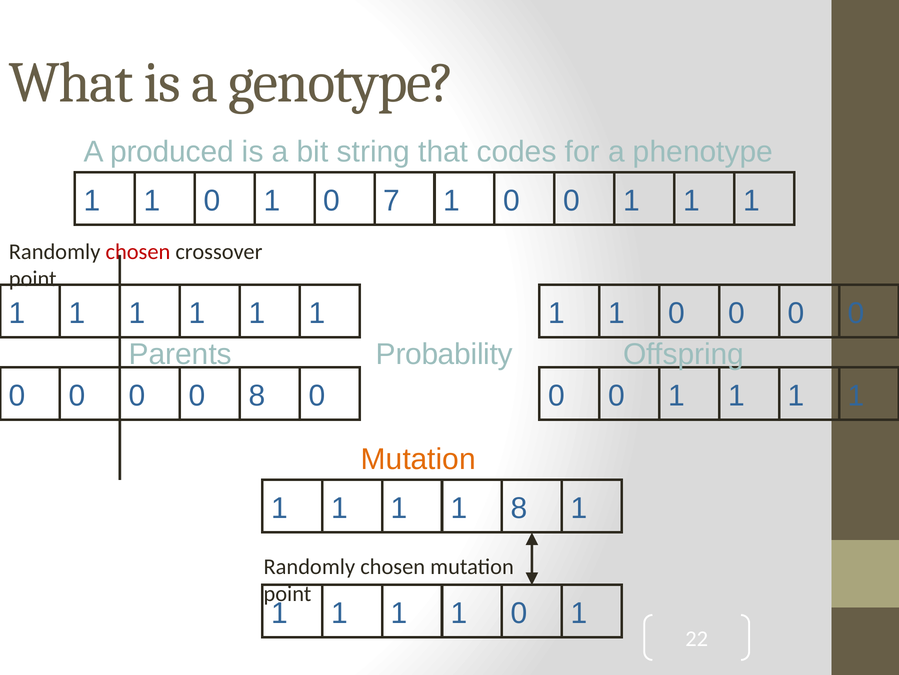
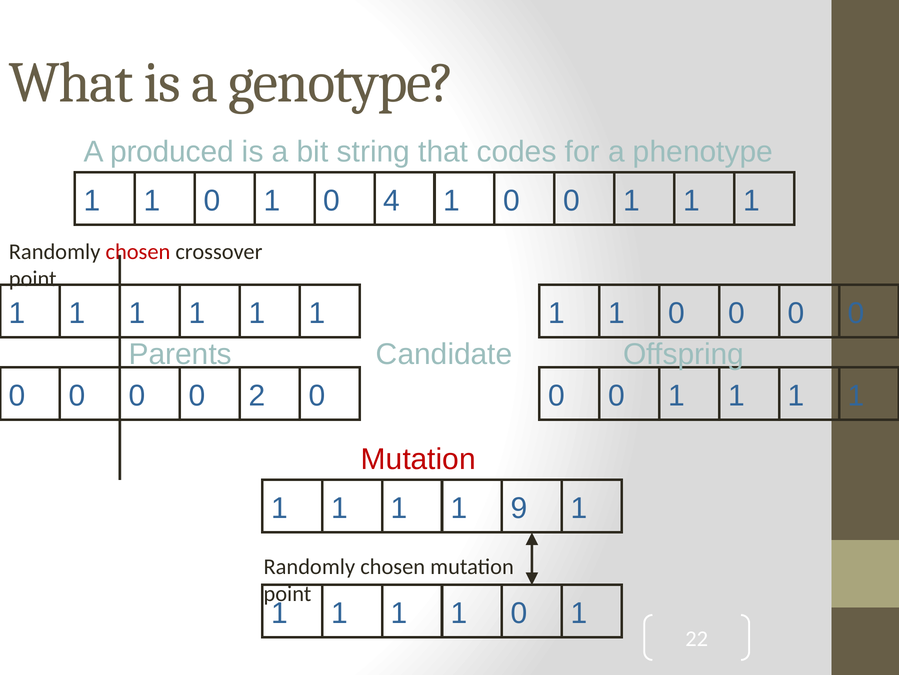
7: 7 -> 4 (392, 201)
Probability: Probability -> Candidate (444, 354)
0 8: 8 -> 2 (257, 395)
Mutation colour: orange -> red (418, 459)
1 8: 8 -> 9 (519, 508)
